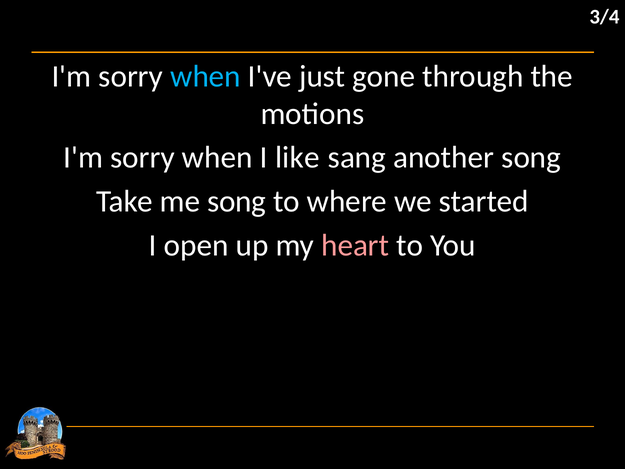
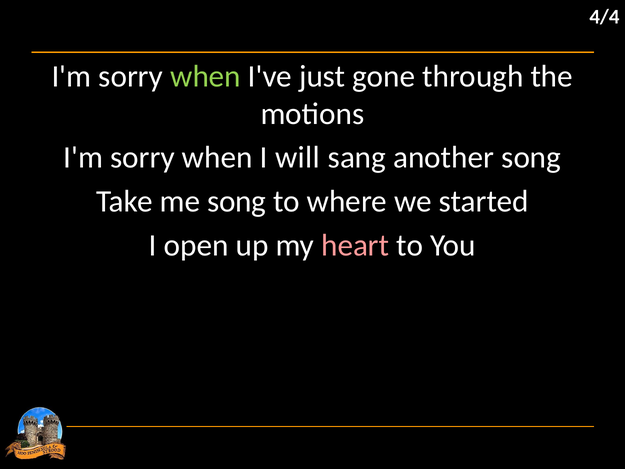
3/4: 3/4 -> 4/4 (604, 17)
when colour: light blue -> light green (206, 76)
like: like -> will (298, 158)
